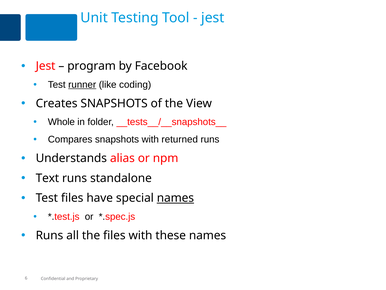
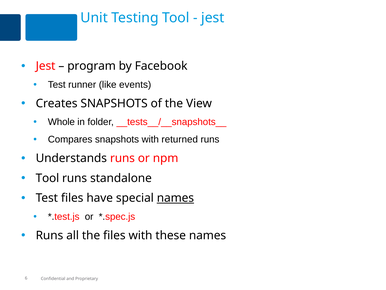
runner underline: present -> none (82, 85)
coding: coding -> events (135, 85)
Understands alias: alias -> runs (122, 158)
Text: Text -> Tool (47, 178)
